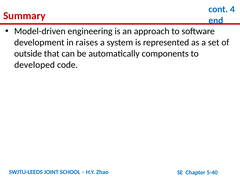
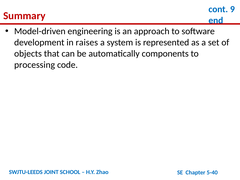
4: 4 -> 9 (232, 9)
outside: outside -> objects (28, 54)
developed: developed -> processing (35, 65)
